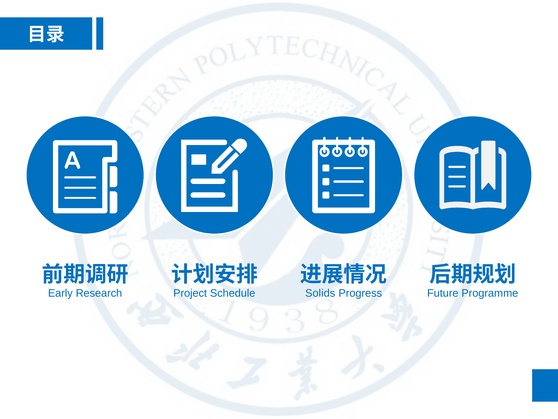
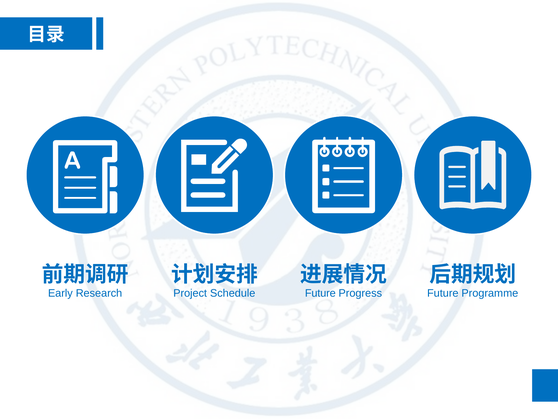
Solids: Solids -> Future (320, 293)
